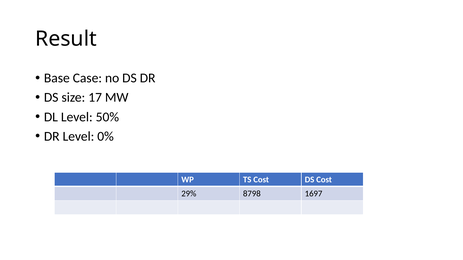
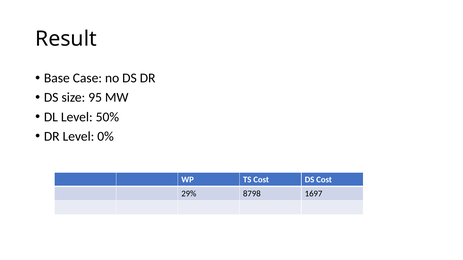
17: 17 -> 95 (95, 98)
